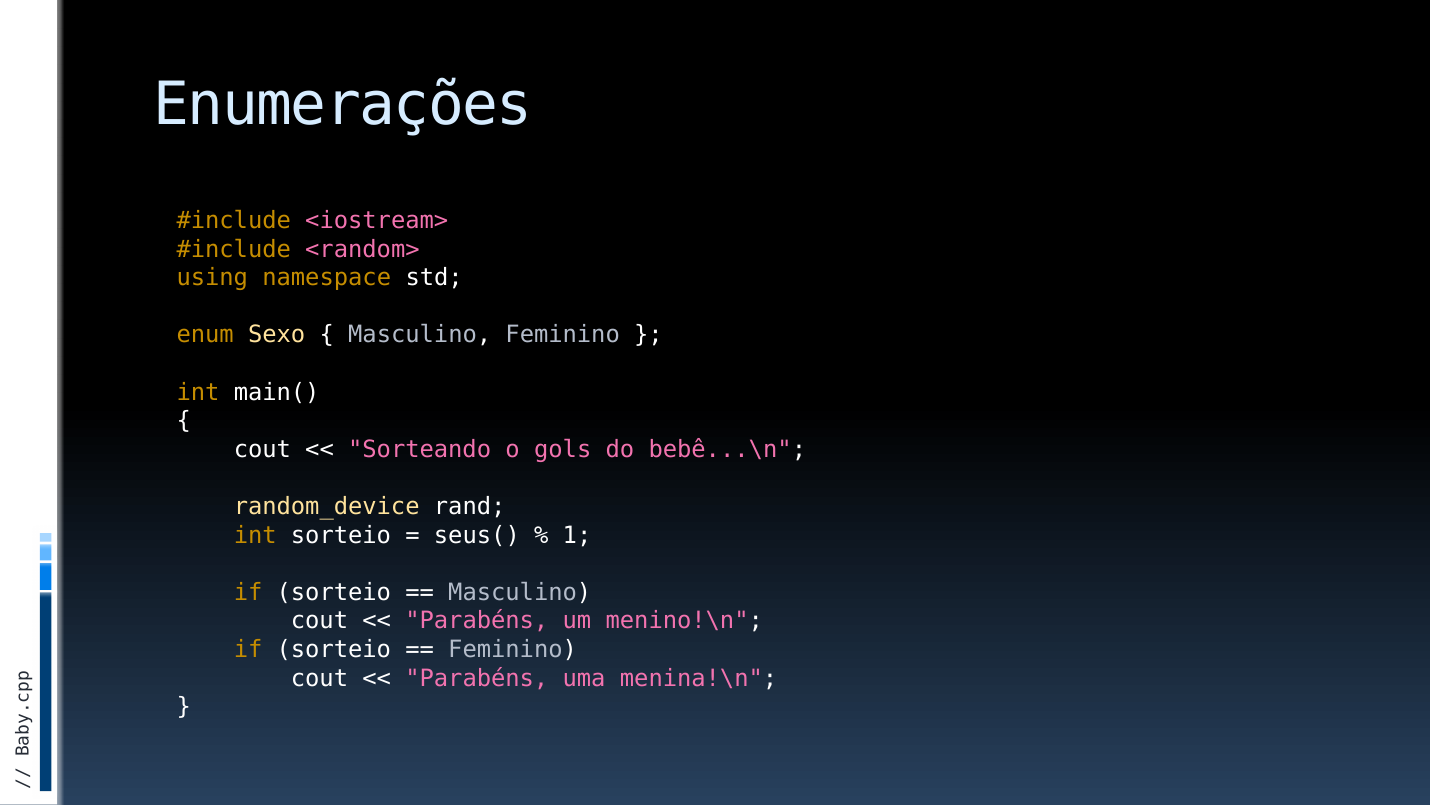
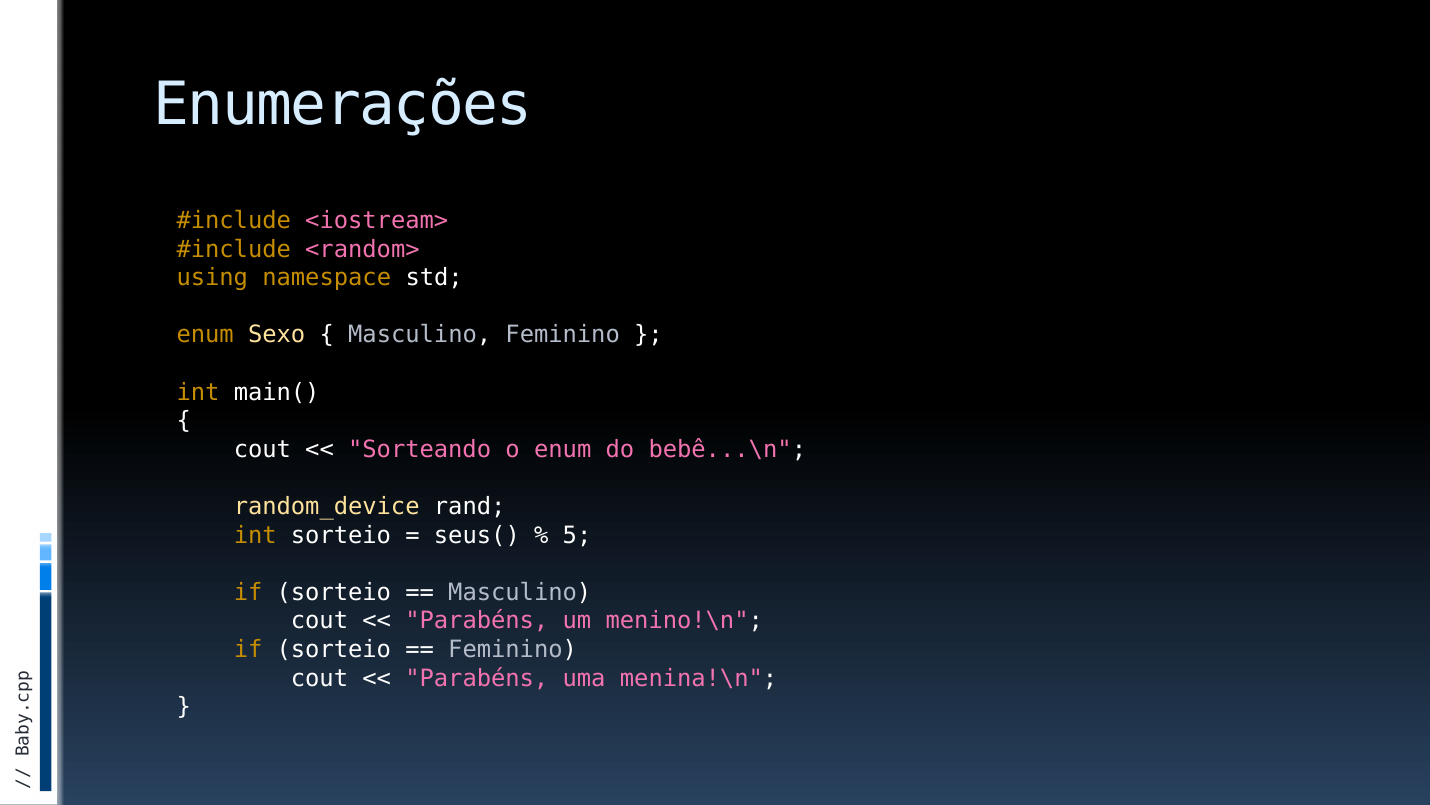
o gols: gols -> enum (563, 449)
1: 1 -> 5 (577, 535)
